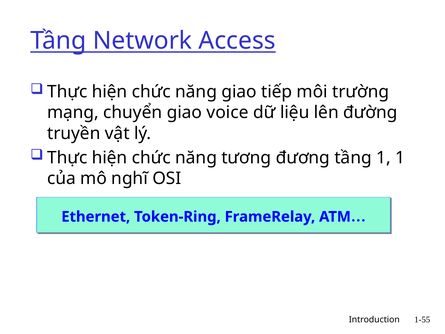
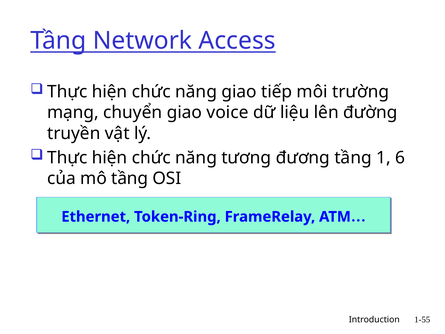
1 1: 1 -> 6 (400, 158)
mô nghĩ: nghĩ -> tầng (130, 178)
